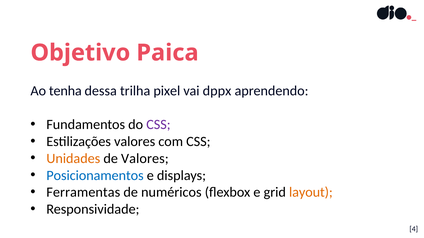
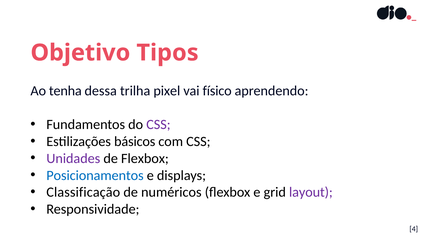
Paica: Paica -> Tipos (167, 53)
dppx: dppx -> físico (217, 91)
Estilizações valores: valores -> básicos (135, 142)
Unidades colour: orange -> purple (73, 159)
de Valores: Valores -> Flexbox (145, 159)
Ferramentas: Ferramentas -> Classificação (83, 193)
layout colour: orange -> purple (311, 193)
